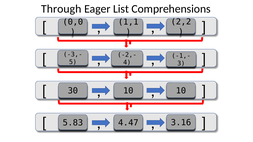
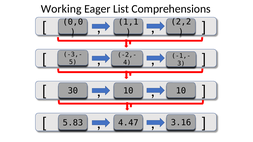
Through: Through -> Working (61, 9)
